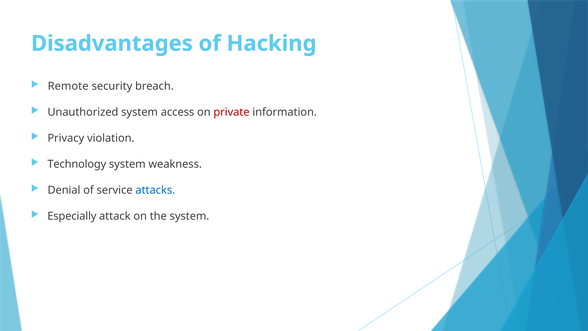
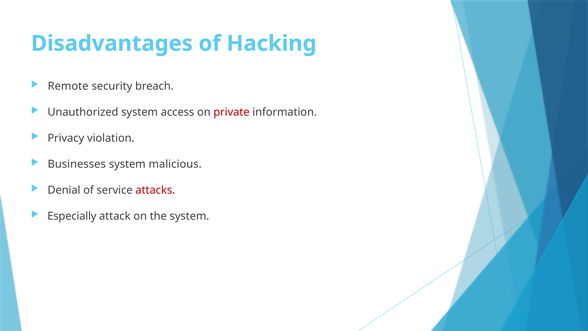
Technology: Technology -> Businesses (77, 164)
weakness: weakness -> malicious (175, 164)
attacks colour: blue -> red (155, 190)
